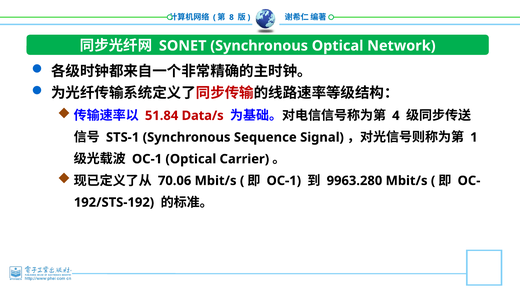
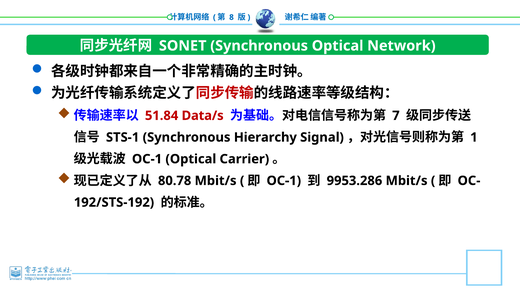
4: 4 -> 7 (396, 115)
Sequence: Sequence -> Hierarchy (265, 137)
70.06: 70.06 -> 80.78 (175, 180)
9963.280: 9963.280 -> 9953.286 (354, 180)
